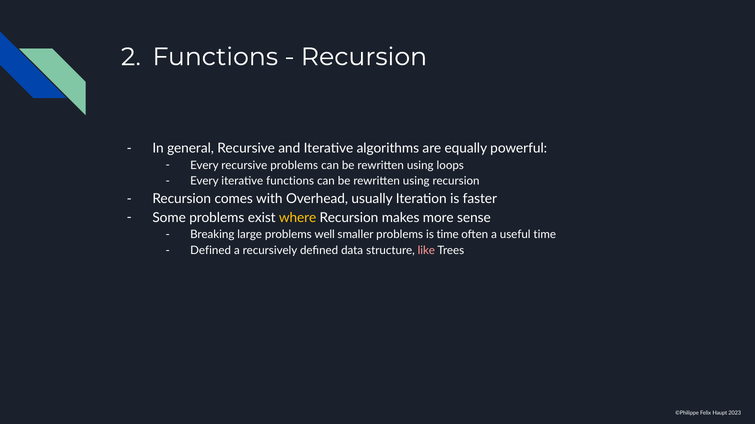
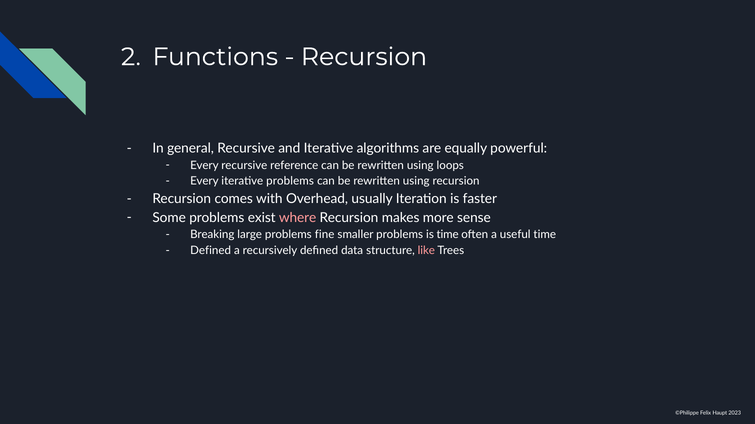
recursive problems: problems -> reference (294, 166)
iterative functions: functions -> problems (290, 181)
where colour: yellow -> pink (298, 218)
well: well -> fine (325, 235)
